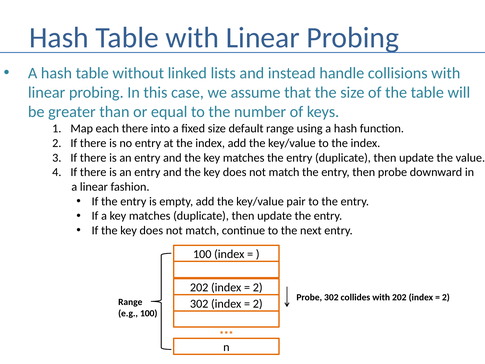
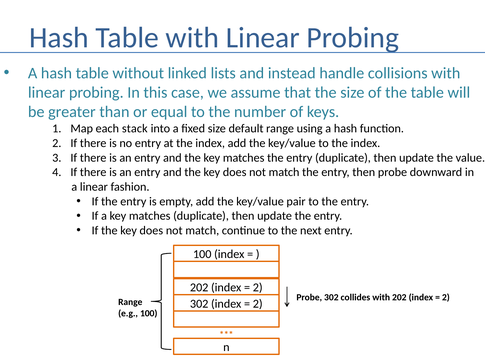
each there: there -> stack (135, 129)
